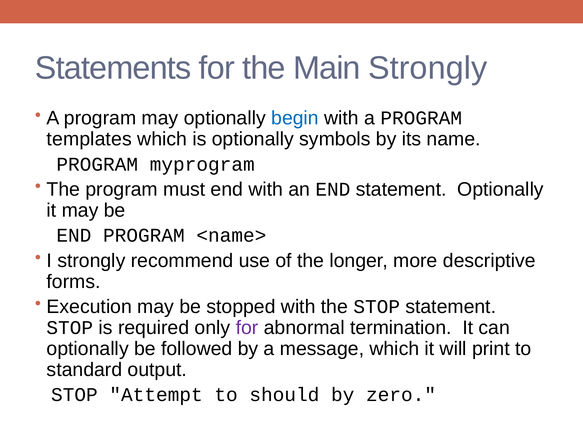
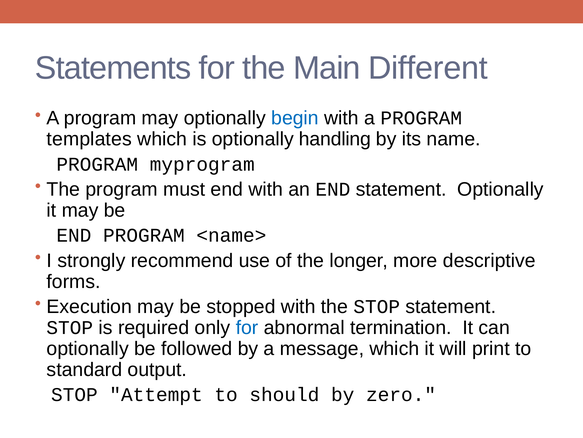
Main Strongly: Strongly -> Different (428, 68)
symbols: symbols -> handling (335, 139)
for colour: purple -> blue (247, 327)
